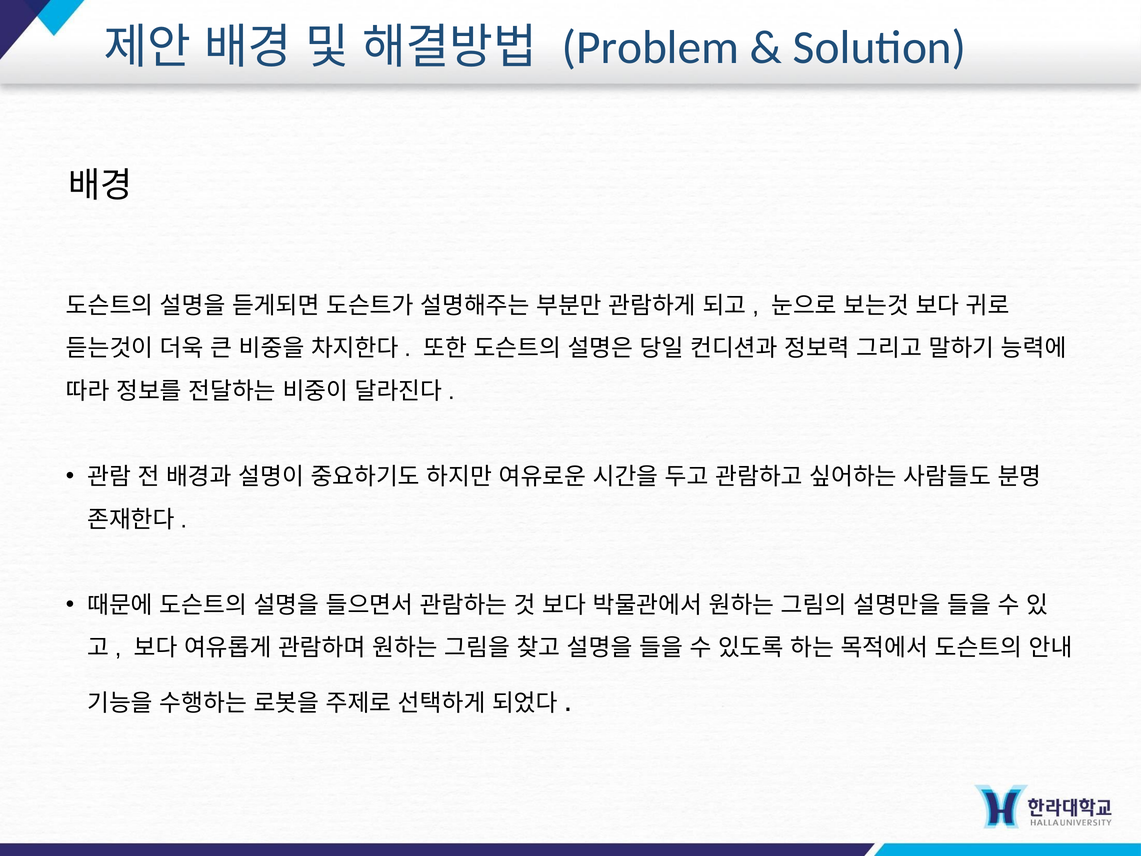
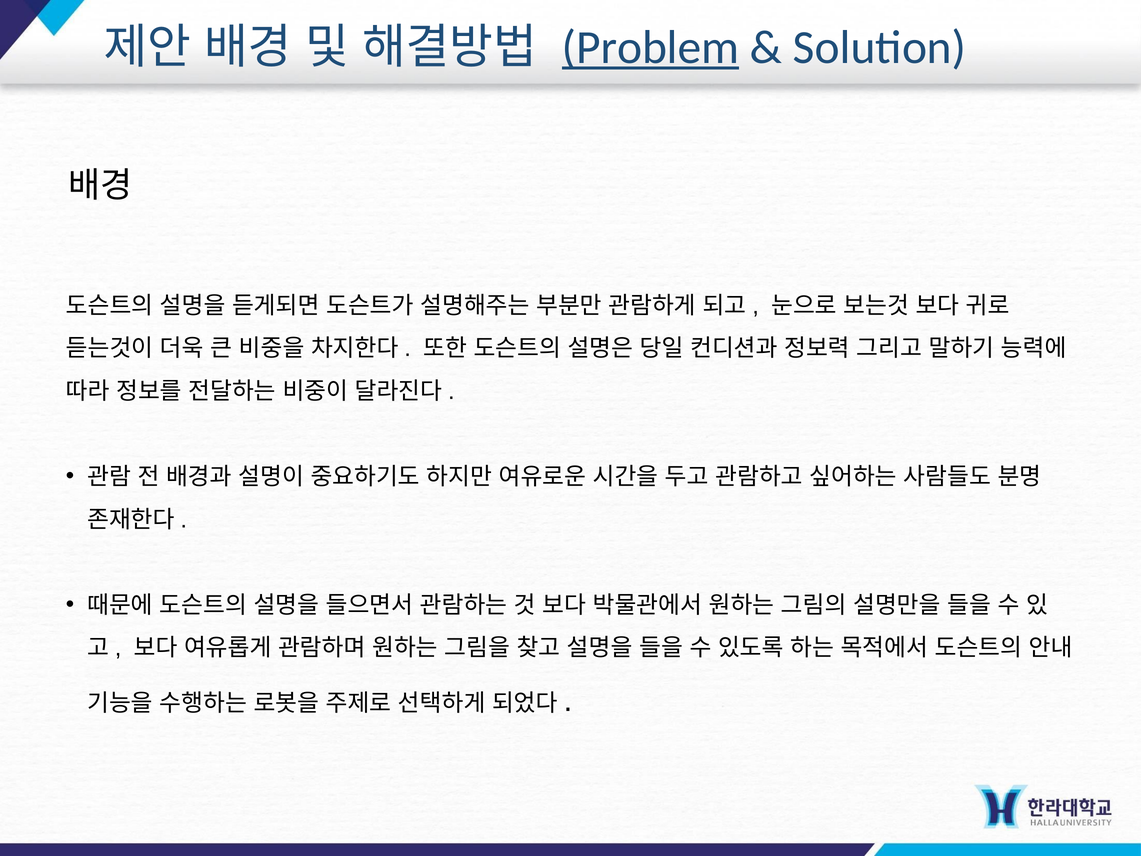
Problem underline: none -> present (650, 47)
